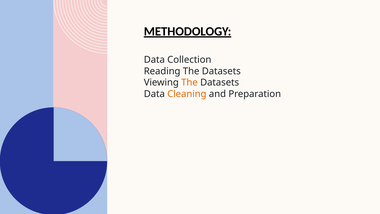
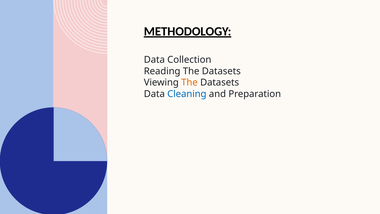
Cleaning colour: orange -> blue (187, 94)
